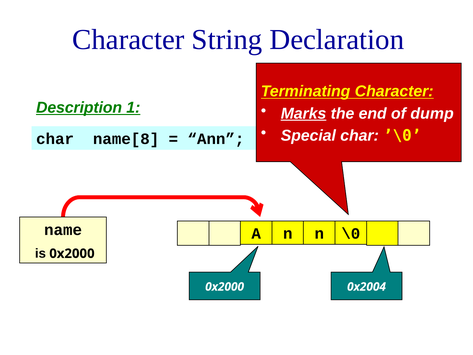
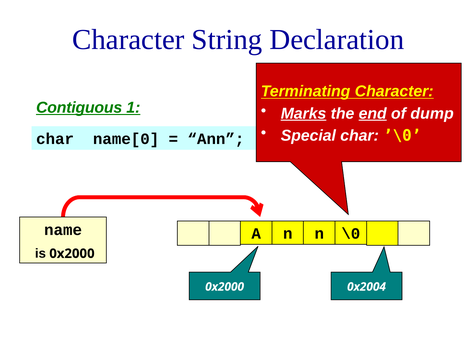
Description: Description -> Contiguous (79, 107)
end underline: none -> present (373, 113)
name[8: name[8 -> name[0 (126, 139)
